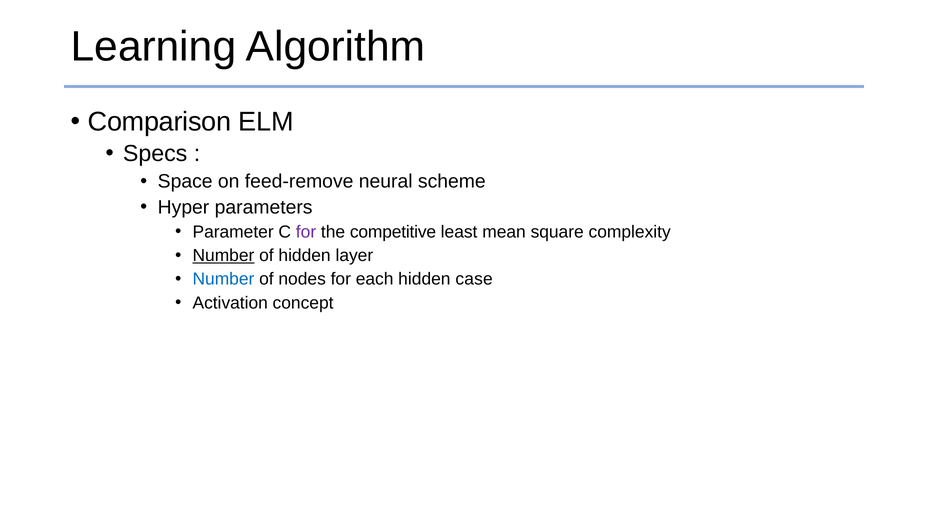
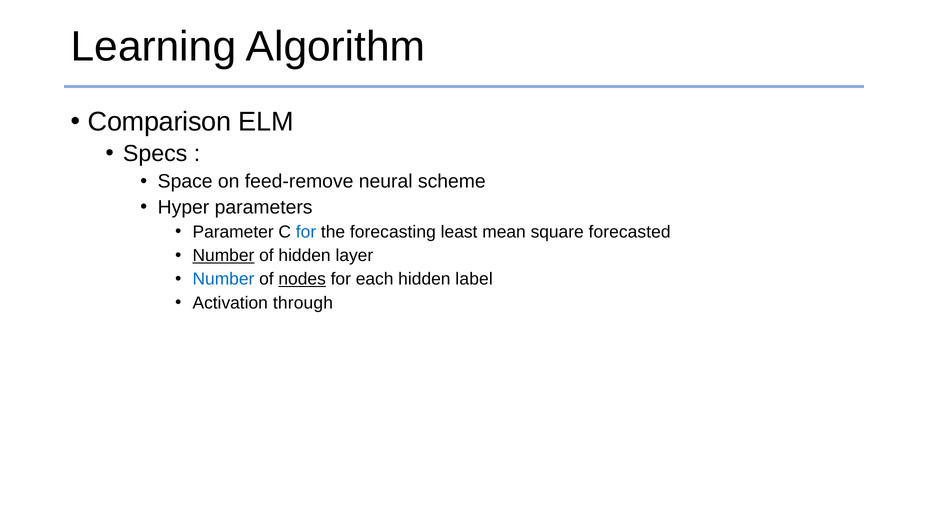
for colour: purple -> blue (306, 232)
competitive: competitive -> forecasting (393, 232)
complexity: complexity -> forecasted (630, 232)
nodes underline: none -> present (302, 279)
case: case -> label (474, 279)
concept: concept -> through (303, 303)
